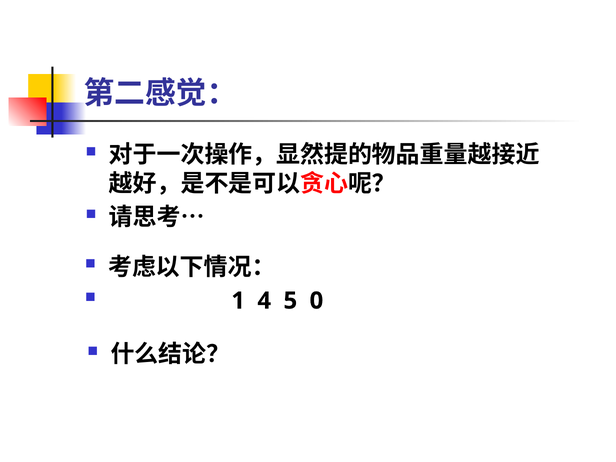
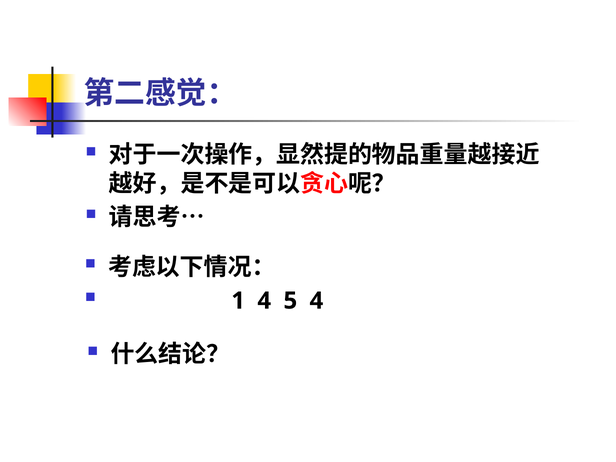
5 0: 0 -> 4 (316, 301)
